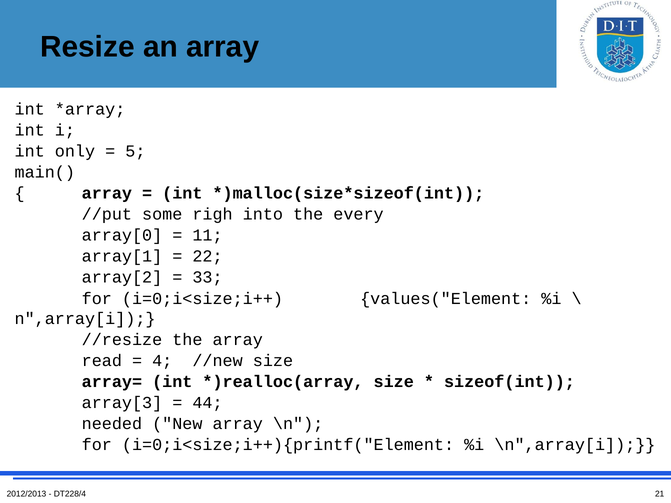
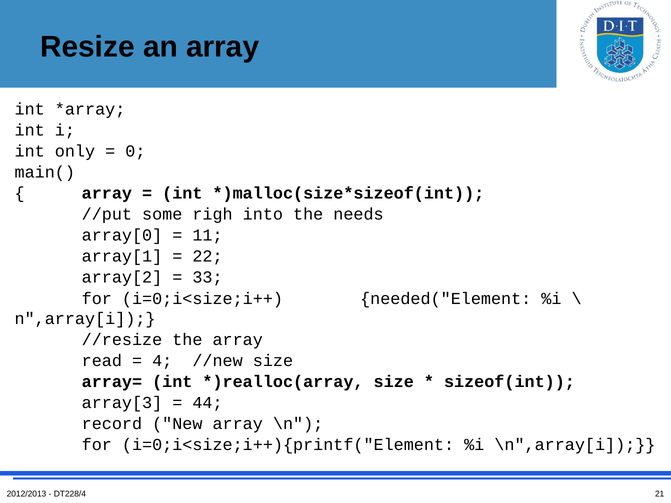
5: 5 -> 0 (135, 151)
every: every -> needs (358, 214)
values("Element: values("Element -> needed("Element (446, 299)
needed: needed -> record (112, 424)
